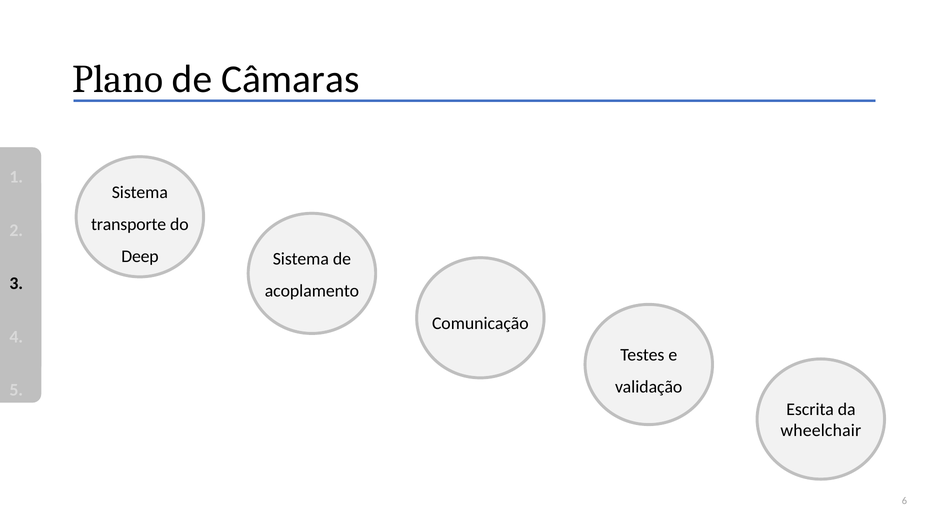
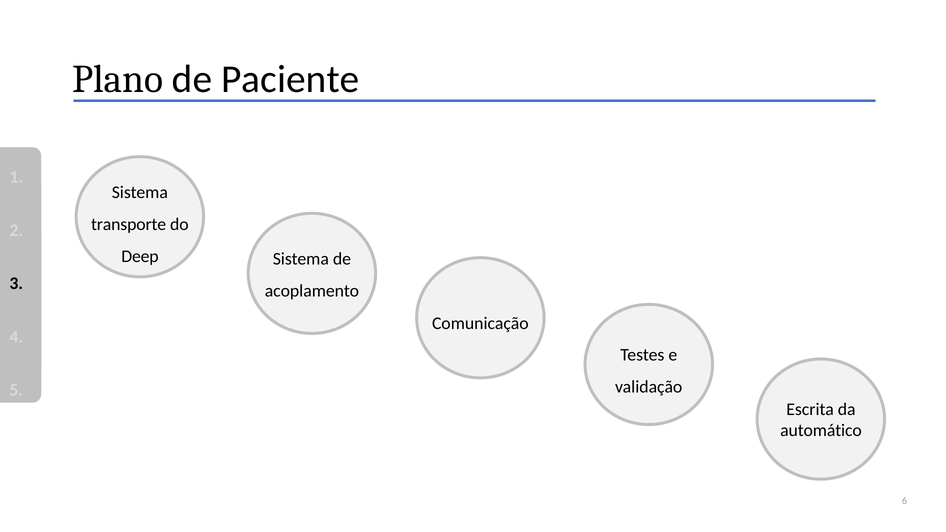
Câmaras: Câmaras -> Paciente (290, 79)
wheelchair: wheelchair -> automático (821, 431)
